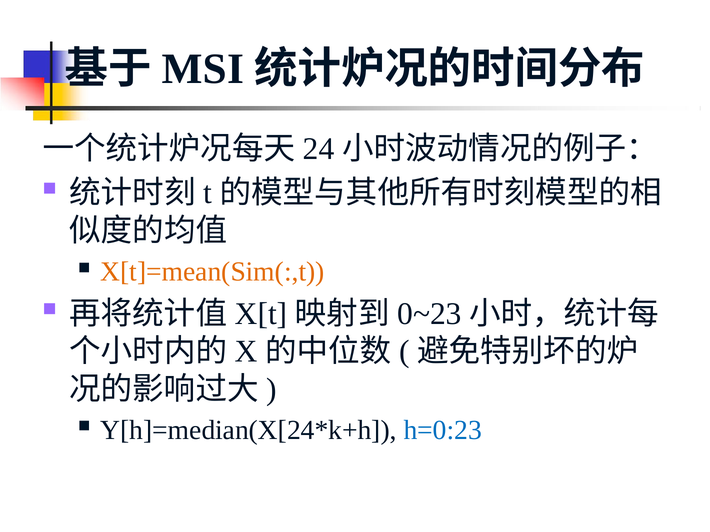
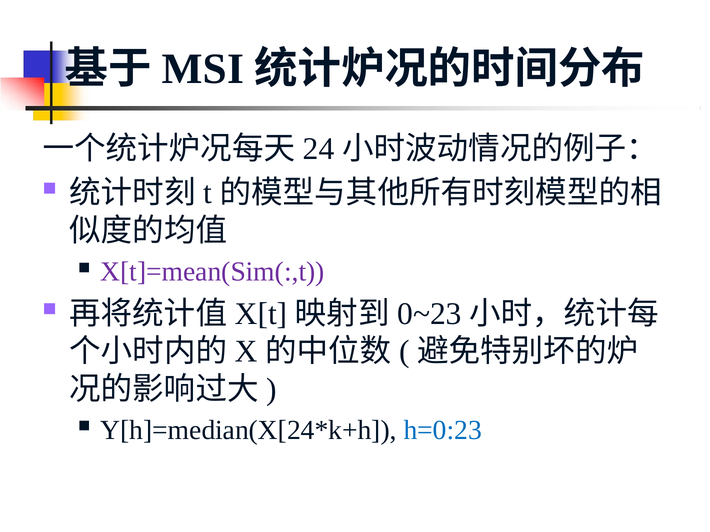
X[t]=mean(Sim(:,t colour: orange -> purple (212, 272)
